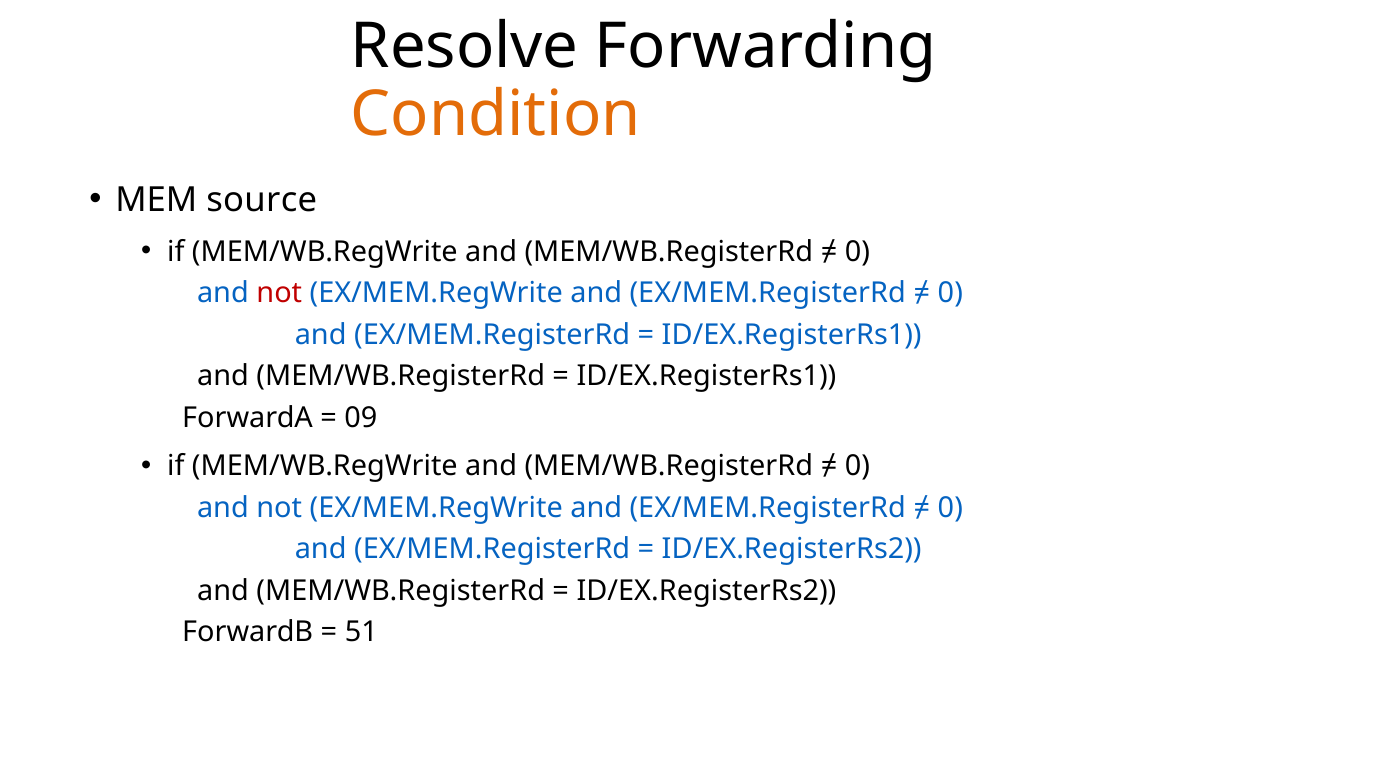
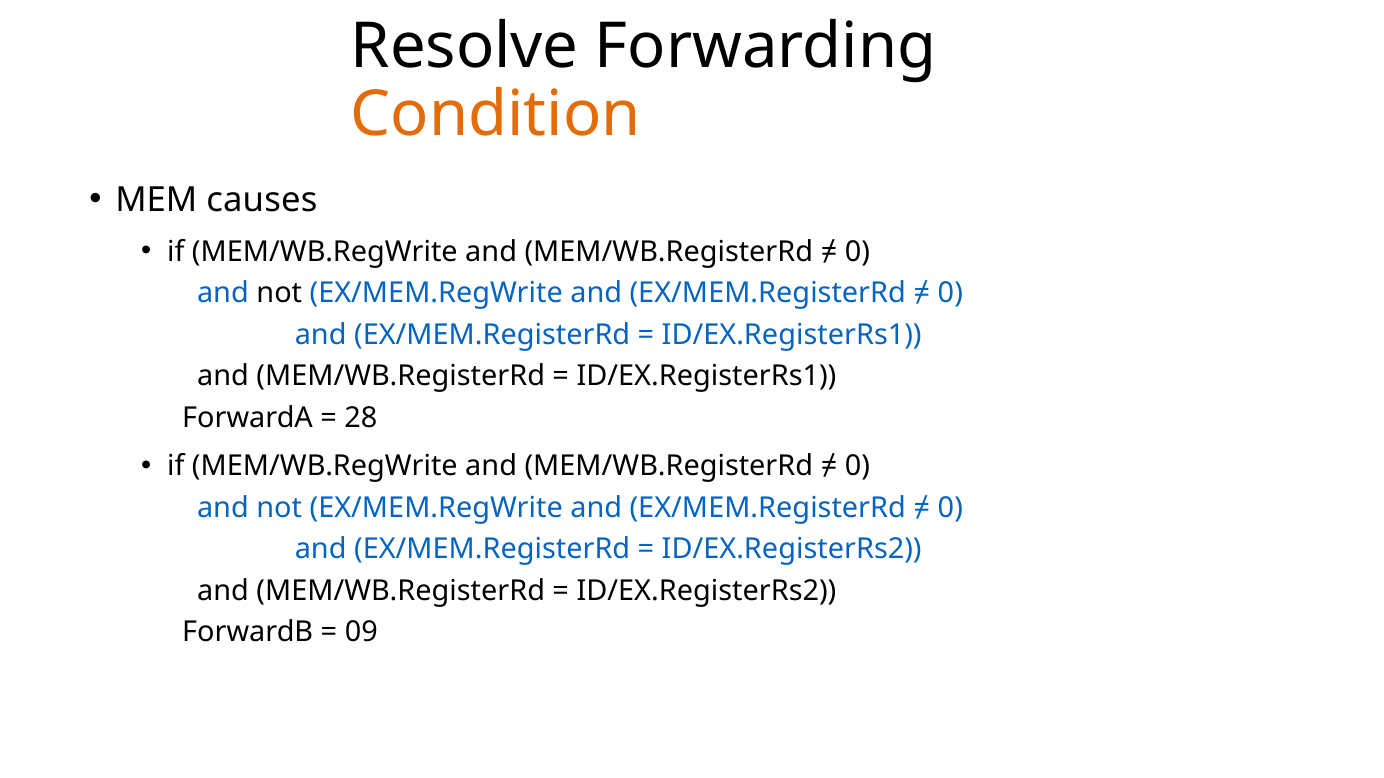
source: source -> causes (262, 200)
not colour: red -> black (279, 293)
09: 09 -> 28 (361, 418)
51: 51 -> 09 (361, 633)
